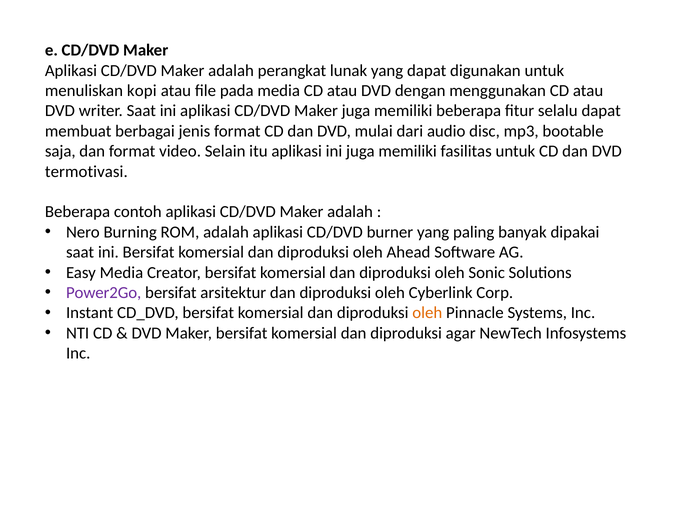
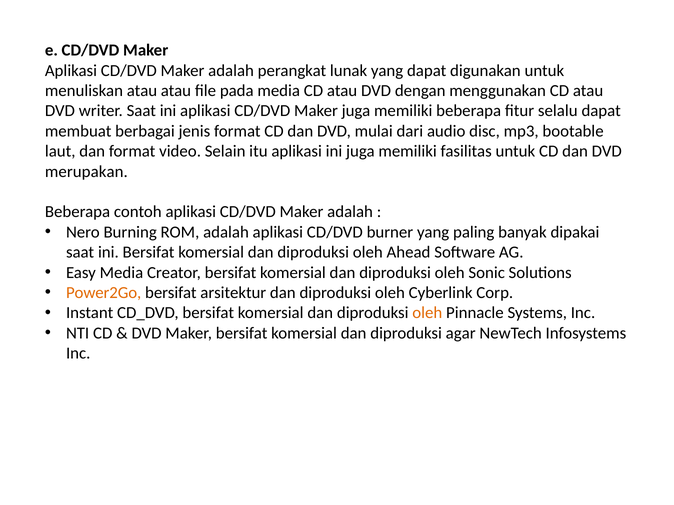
menuliskan kopi: kopi -> atau (142, 91)
saja: saja -> laut (60, 151)
termotivasi: termotivasi -> merupakan (86, 172)
Power2Go colour: purple -> orange (104, 293)
